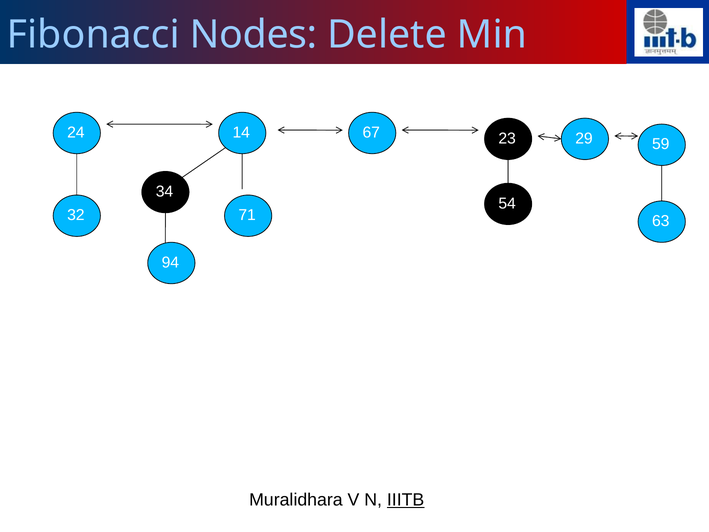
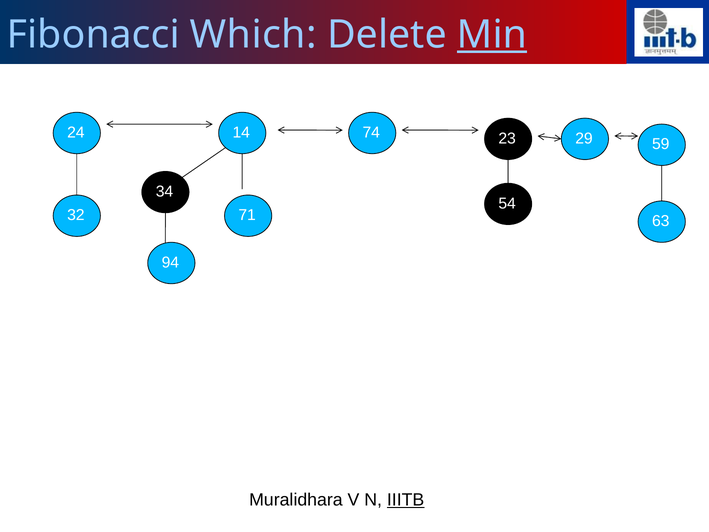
Nodes: Nodes -> Which (253, 35)
Min underline: none -> present (492, 35)
67: 67 -> 74 (371, 132)
